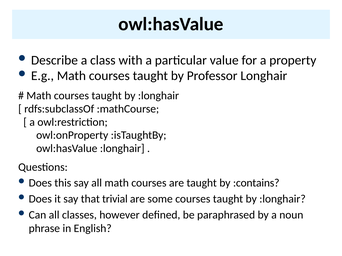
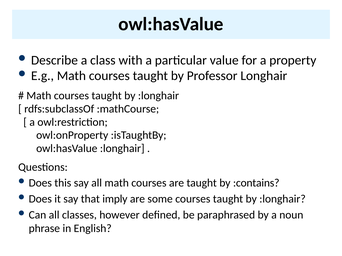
trivial: trivial -> imply (115, 199)
